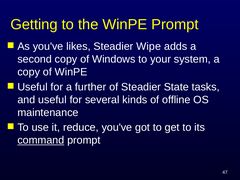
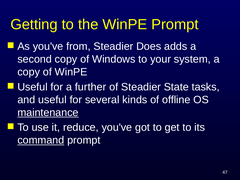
likes: likes -> from (78, 46)
Wipe: Wipe -> Does (149, 46)
maintenance underline: none -> present (48, 113)
